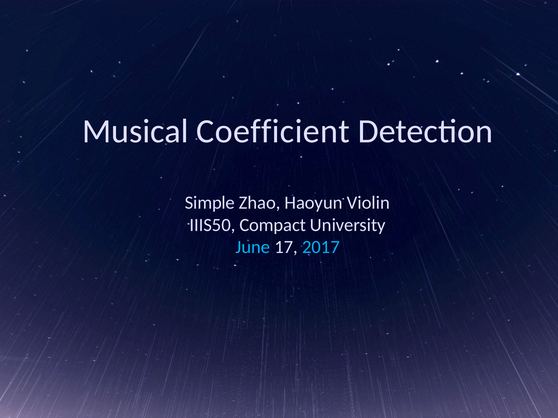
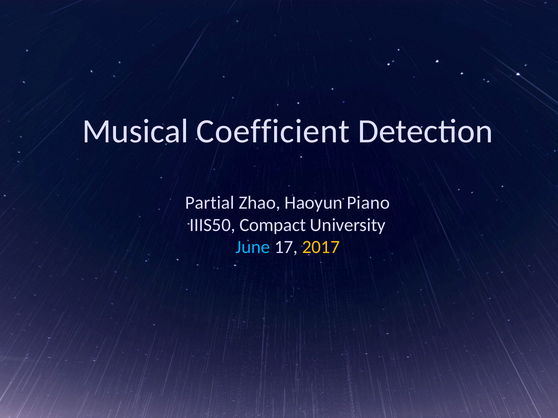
Simple: Simple -> Partial (210, 203)
Violin: Violin -> Piano (368, 203)
2017 colour: light blue -> yellow (321, 247)
